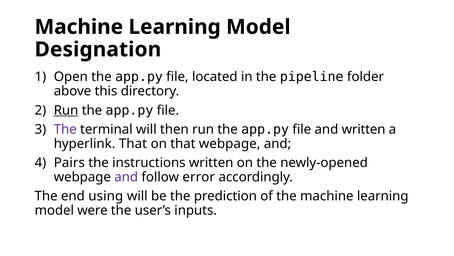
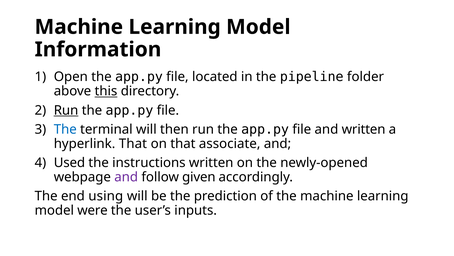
Designation: Designation -> Information (98, 49)
this underline: none -> present (106, 91)
The colour: purple -> blue (65, 129)
that webpage: webpage -> associate (230, 143)
Pairs: Pairs -> Used (69, 162)
error: error -> given (199, 177)
